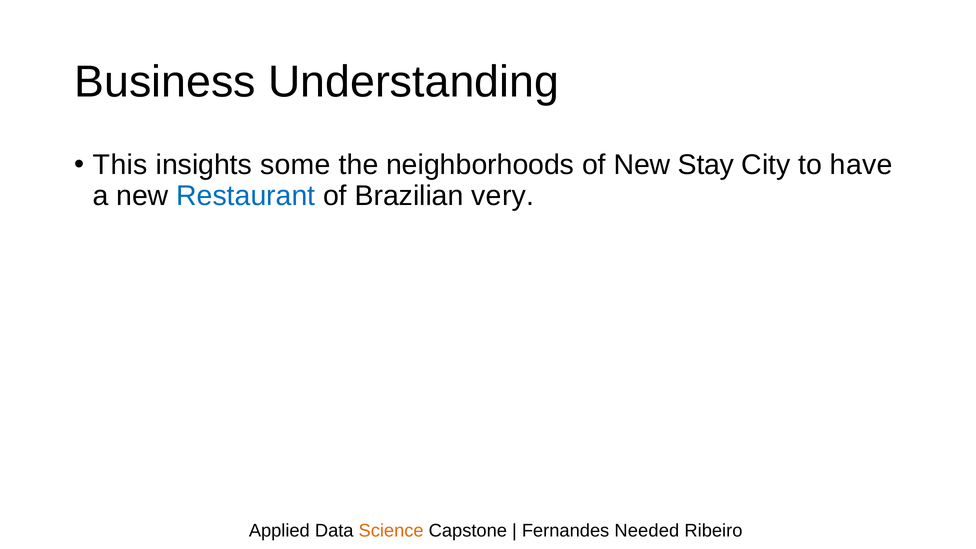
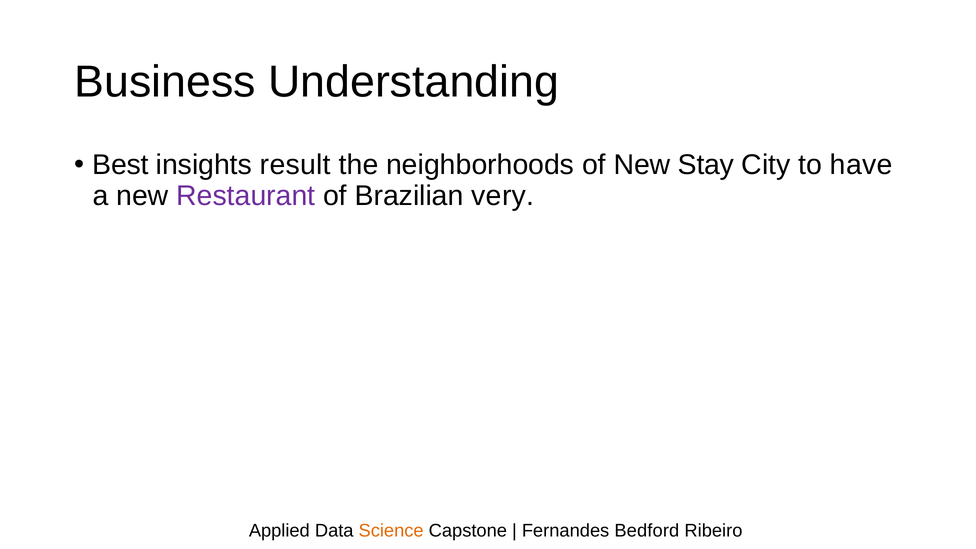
This: This -> Best (120, 165)
some: some -> result (295, 165)
Restaurant colour: blue -> purple (246, 196)
Needed: Needed -> Bedford (647, 530)
